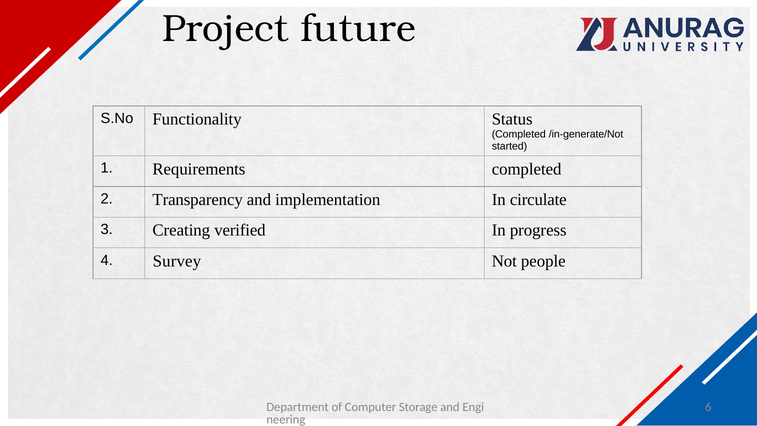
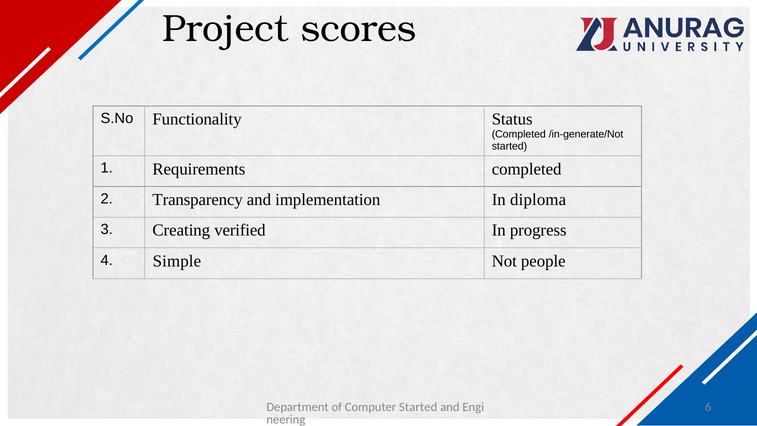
future: future -> scores (358, 29)
circulate: circulate -> diploma (538, 200)
Survey: Survey -> Simple (177, 261)
Computer Storage: Storage -> Started (418, 407)
